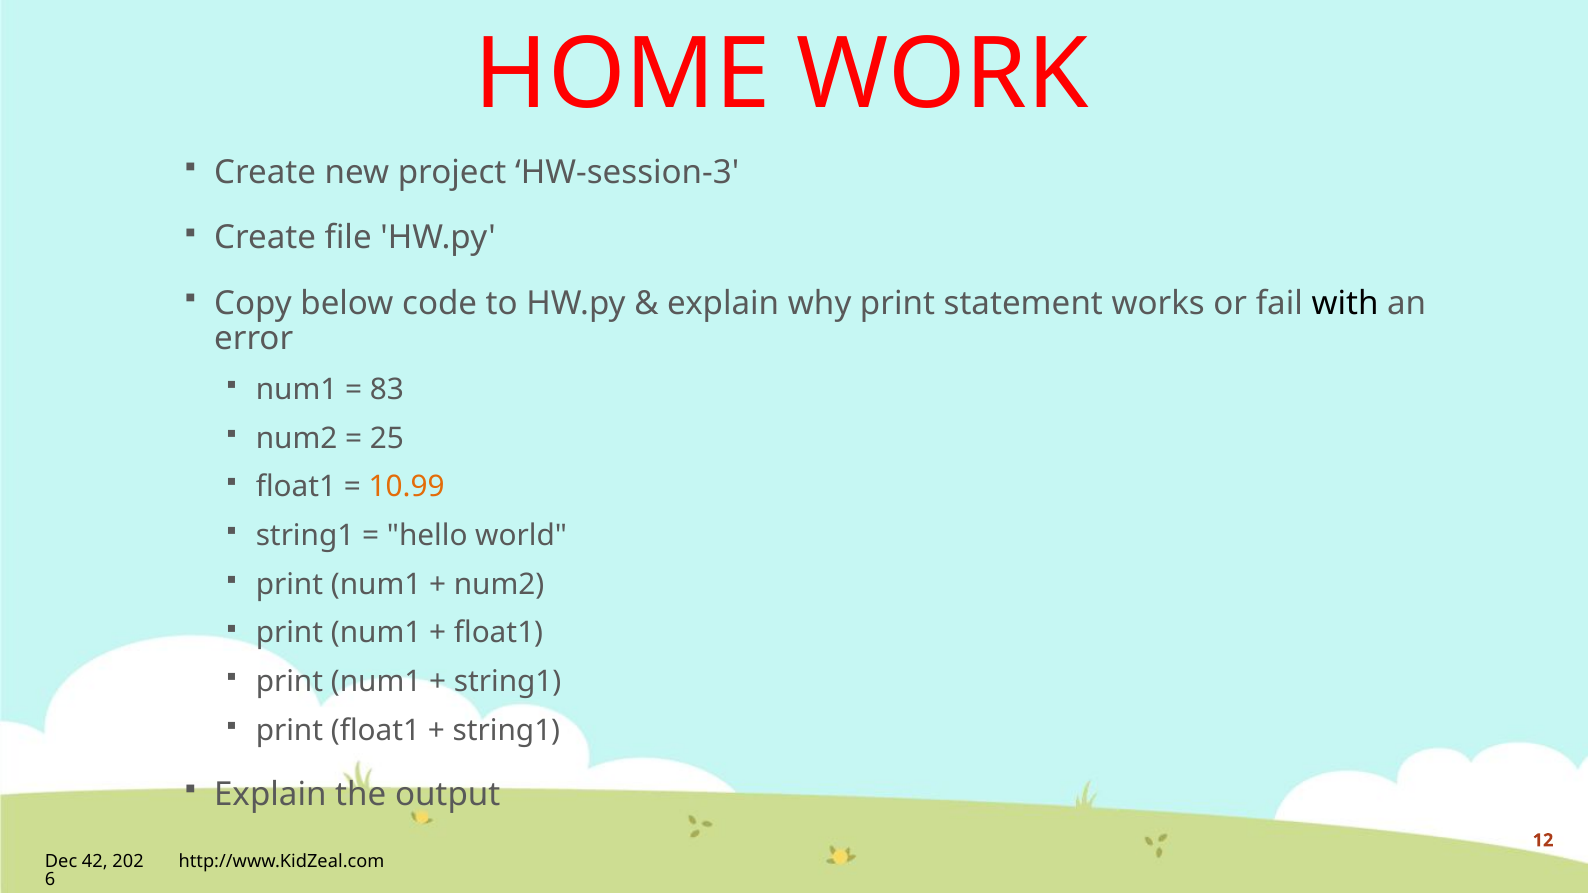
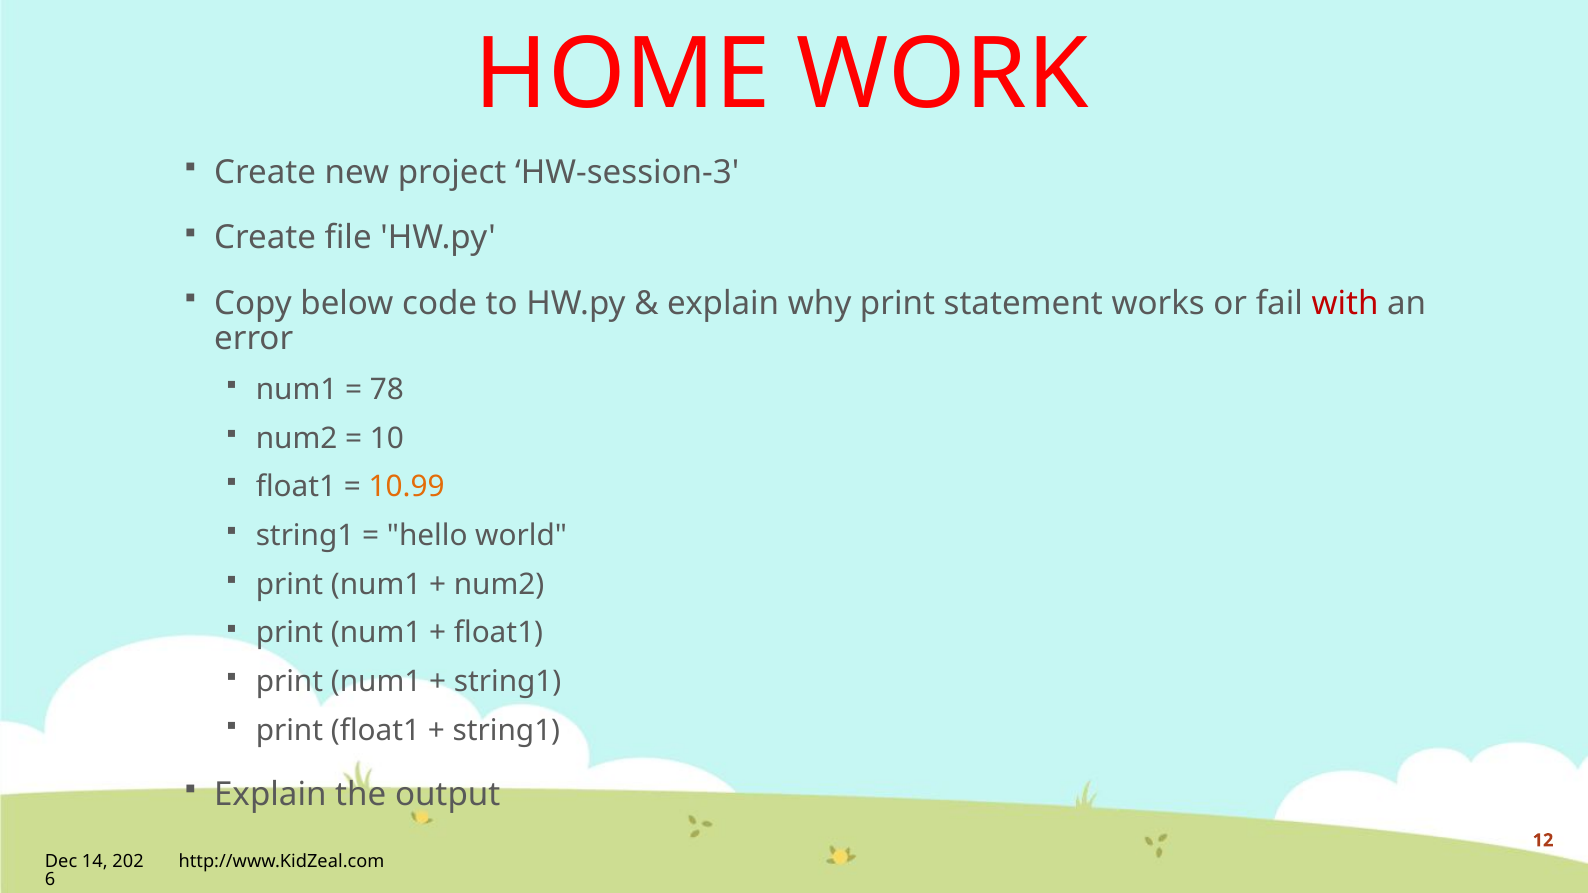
with colour: black -> red (1345, 303)
83: 83 -> 78 (387, 390)
25: 25 -> 10 (387, 438)
42: 42 -> 14 (95, 862)
